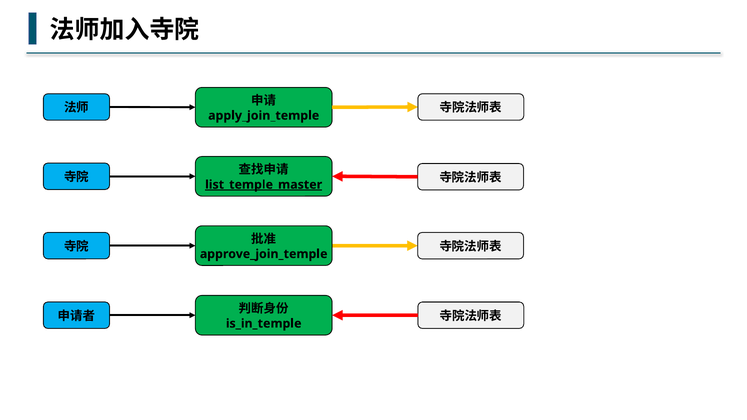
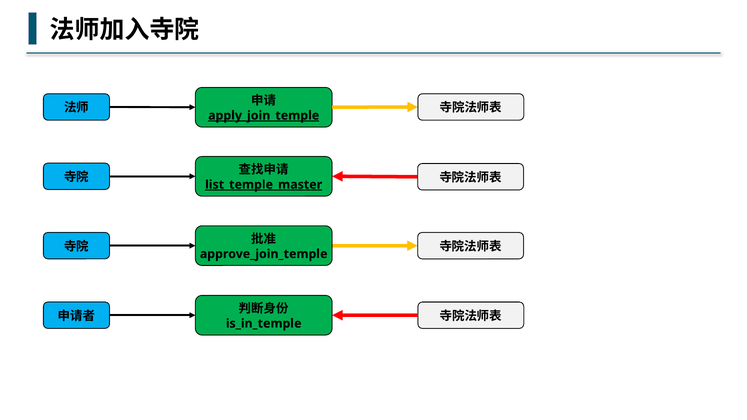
apply_join_temple underline: none -> present (264, 116)
